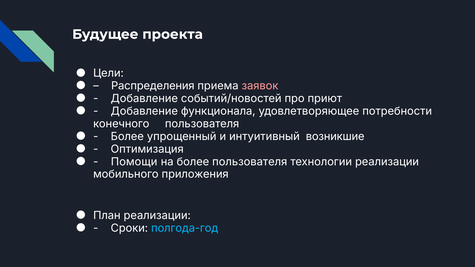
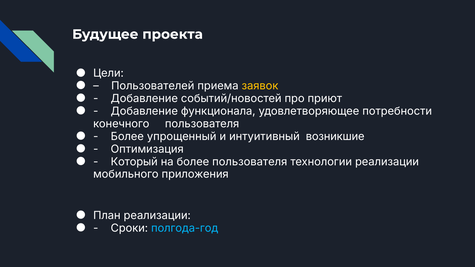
Распределения: Распределения -> Пользователей (153, 86)
заявок colour: pink -> yellow (260, 86)
Помощи: Помощи -> Который (134, 162)
